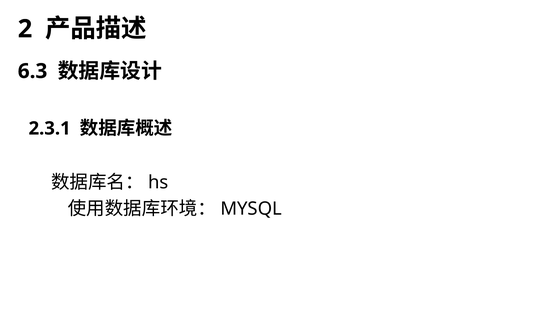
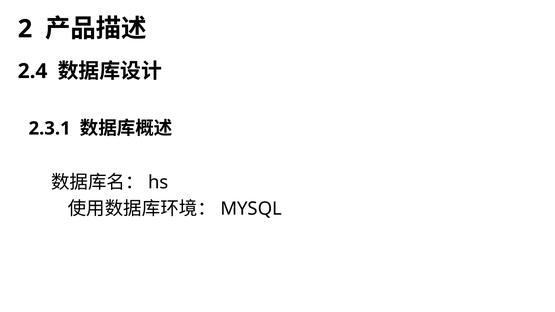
6.3: 6.3 -> 2.4 (33, 71)
